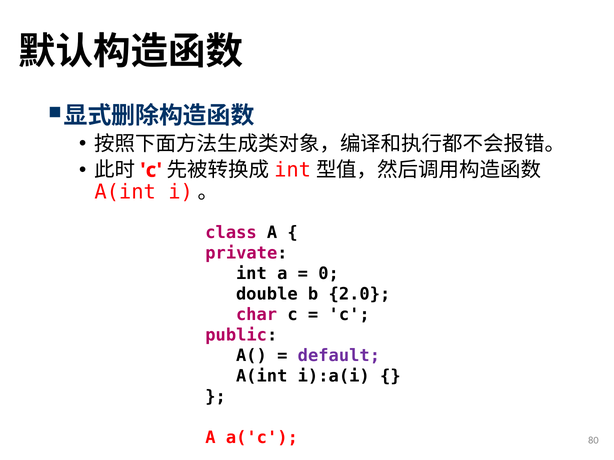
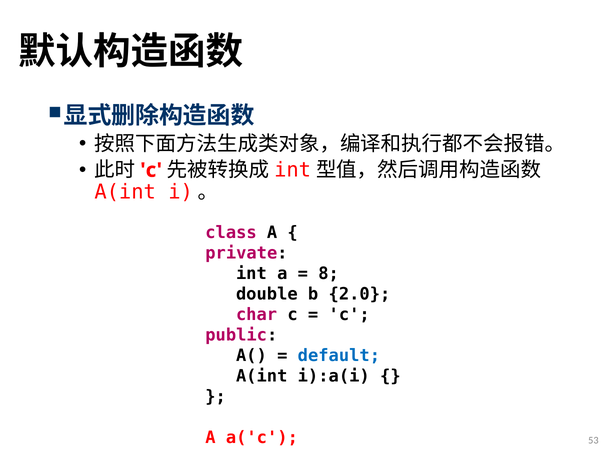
0: 0 -> 8 (329, 274)
default colour: purple -> blue (339, 356)
80: 80 -> 53 (593, 441)
